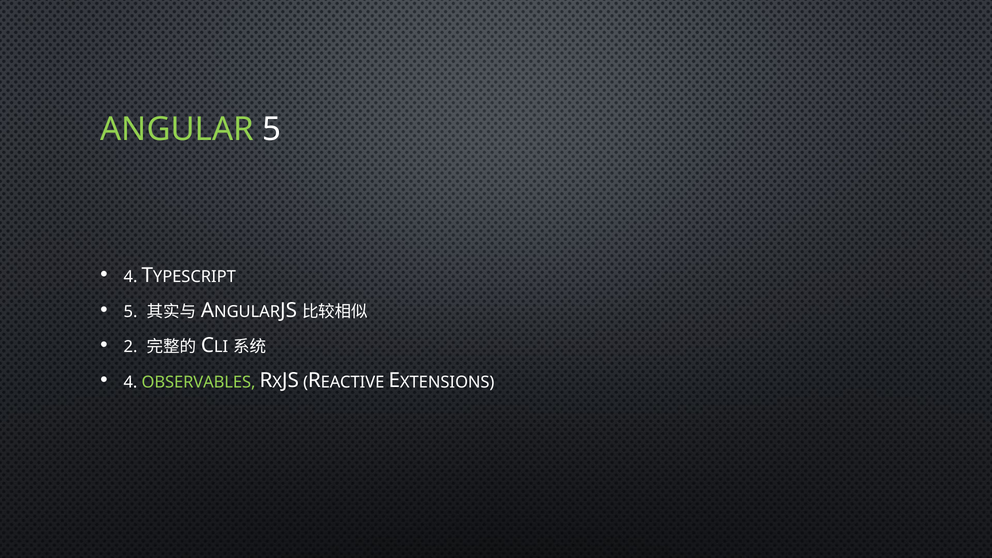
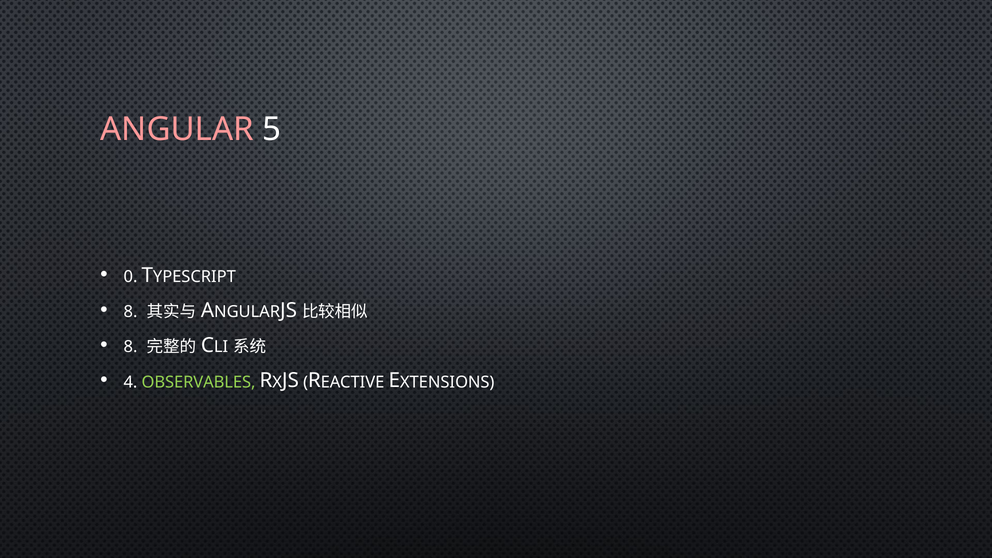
ANGULAR colour: light green -> pink (177, 129)
4: 4 -> 0 (131, 277)
5: 5 -> 8 (131, 312)
2: 2 -> 8 (131, 347)
